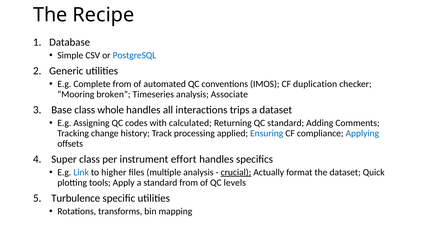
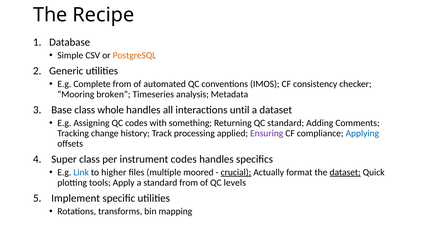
PostgreSQL colour: blue -> orange (134, 55)
duplication: duplication -> consistency (315, 84)
Associate: Associate -> Metadata (229, 94)
trips: trips -> until (240, 110)
calculated: calculated -> something (190, 123)
Ensuring colour: blue -> purple (267, 133)
instrument effort: effort -> codes (184, 159)
multiple analysis: analysis -> moored (198, 172)
dataset underline: none -> present (345, 172)
Turbulence: Turbulence -> Implement (76, 198)
